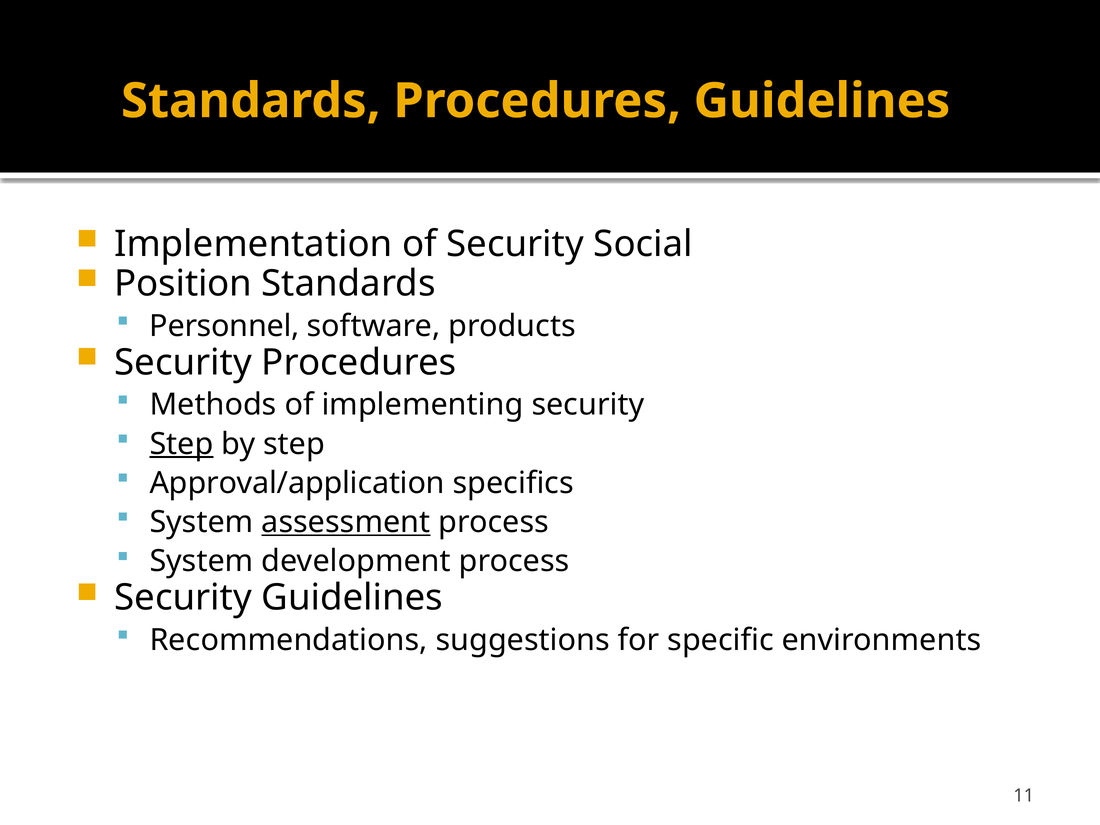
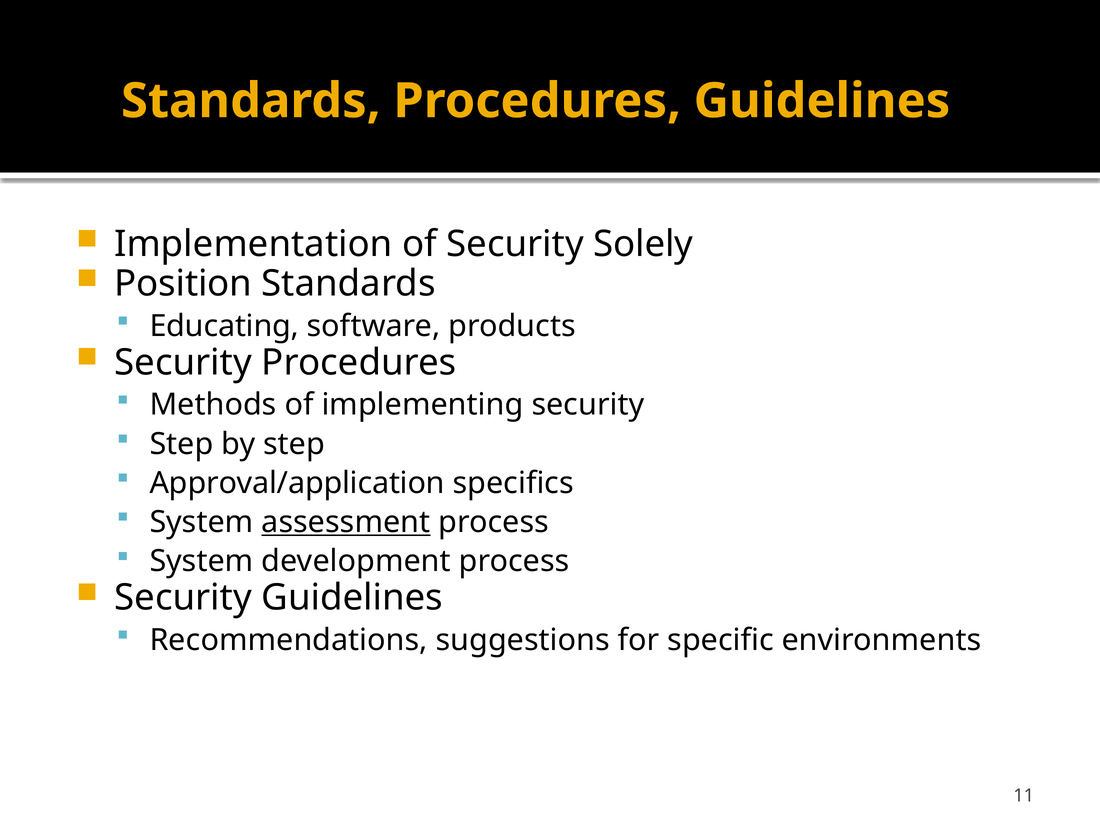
Social: Social -> Solely (643, 244)
Personnel: Personnel -> Educating (224, 326)
Step underline: present -> none (182, 444)
